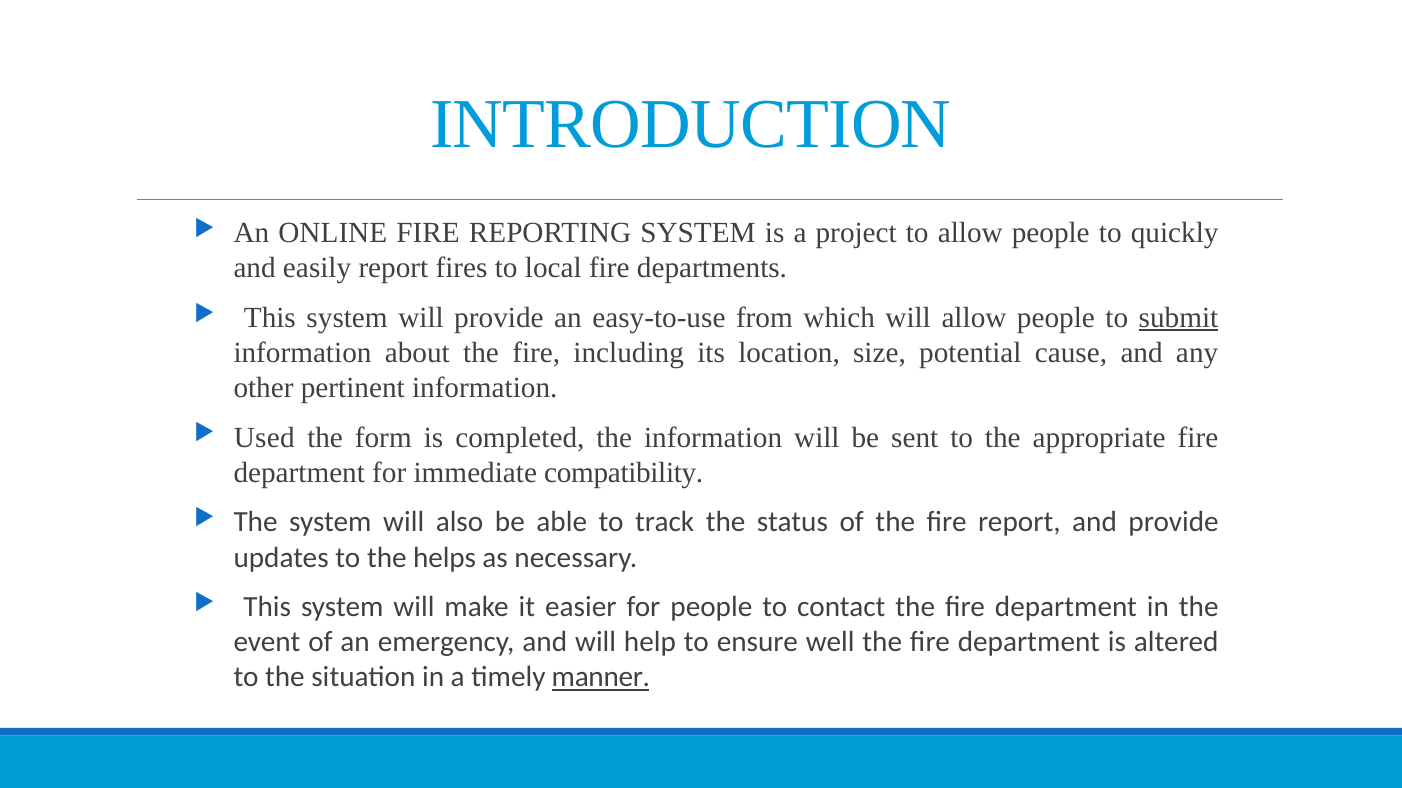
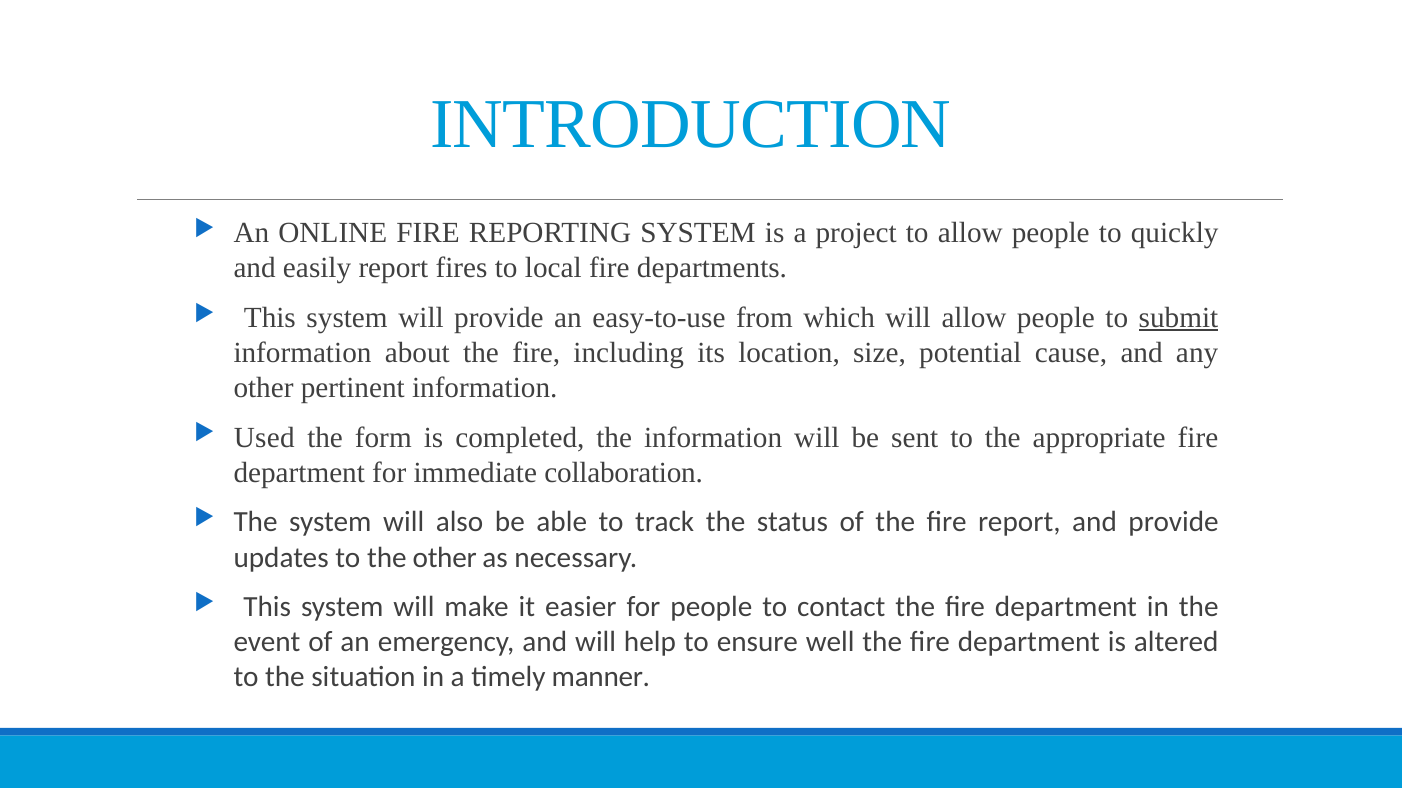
compatibility: compatibility -> collaboration (624, 473)
the helps: helps -> other (445, 558)
manner underline: present -> none (601, 678)
